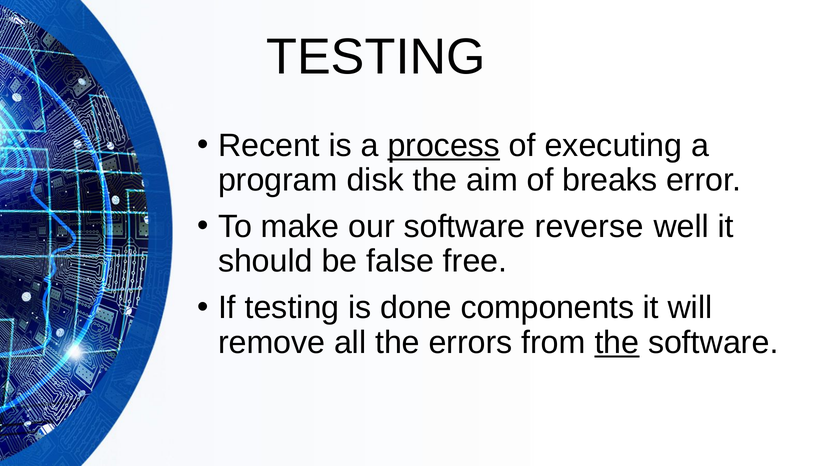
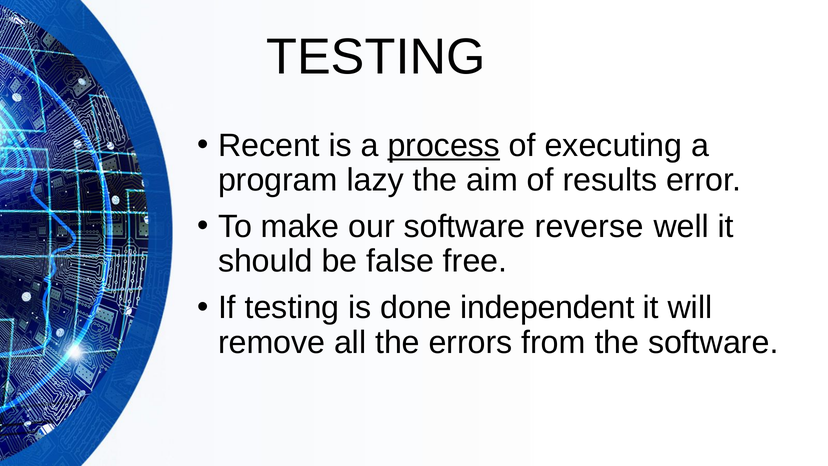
disk: disk -> lazy (375, 180)
breaks: breaks -> results (610, 180)
components: components -> independent (547, 307)
the underline: present -> none (617, 342)
